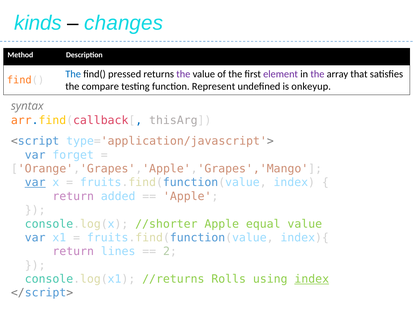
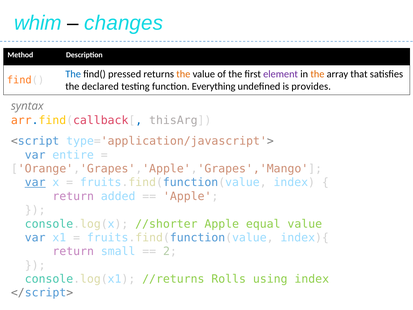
kinds: kinds -> whim (38, 23)
the colour: purple -> orange (183, 74)
the colour: purple -> orange (317, 74)
compare: compare -> declared (100, 87)
Represent: Represent -> Everything (214, 87)
onkeyup: onkeyup -> provides (311, 87)
forget: forget -> entire (73, 155)
lines: lines -> small (118, 251)
index underline: present -> none (312, 279)
